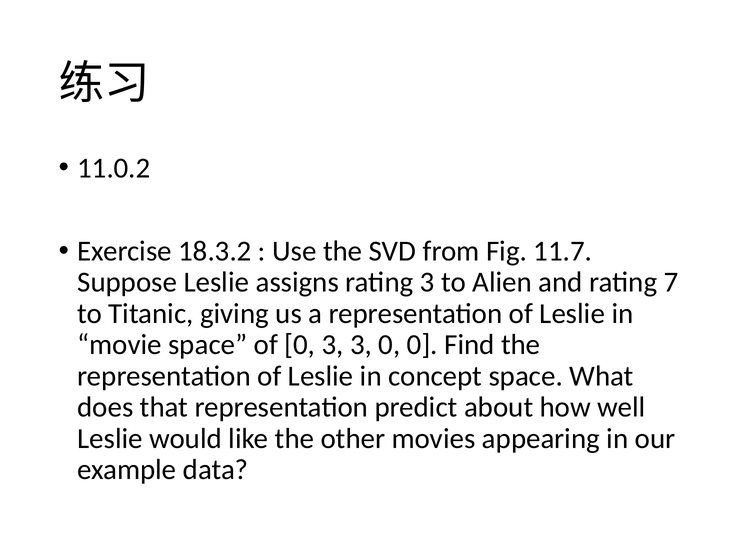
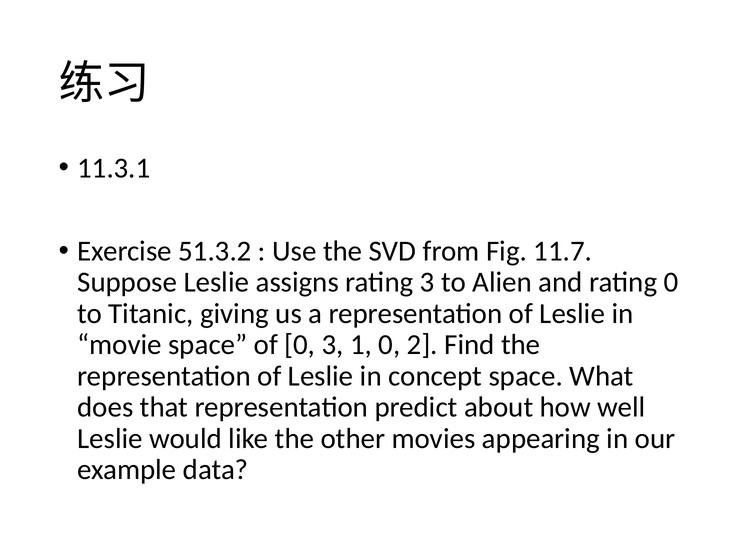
11.0.2: 11.0.2 -> 11.3.1 (114, 168)
18.3.2: 18.3.2 -> 51.3.2 (215, 251)
rating 7: 7 -> 0 (671, 282)
3 3: 3 -> 1 (361, 345)
0 0: 0 -> 2 (422, 345)
